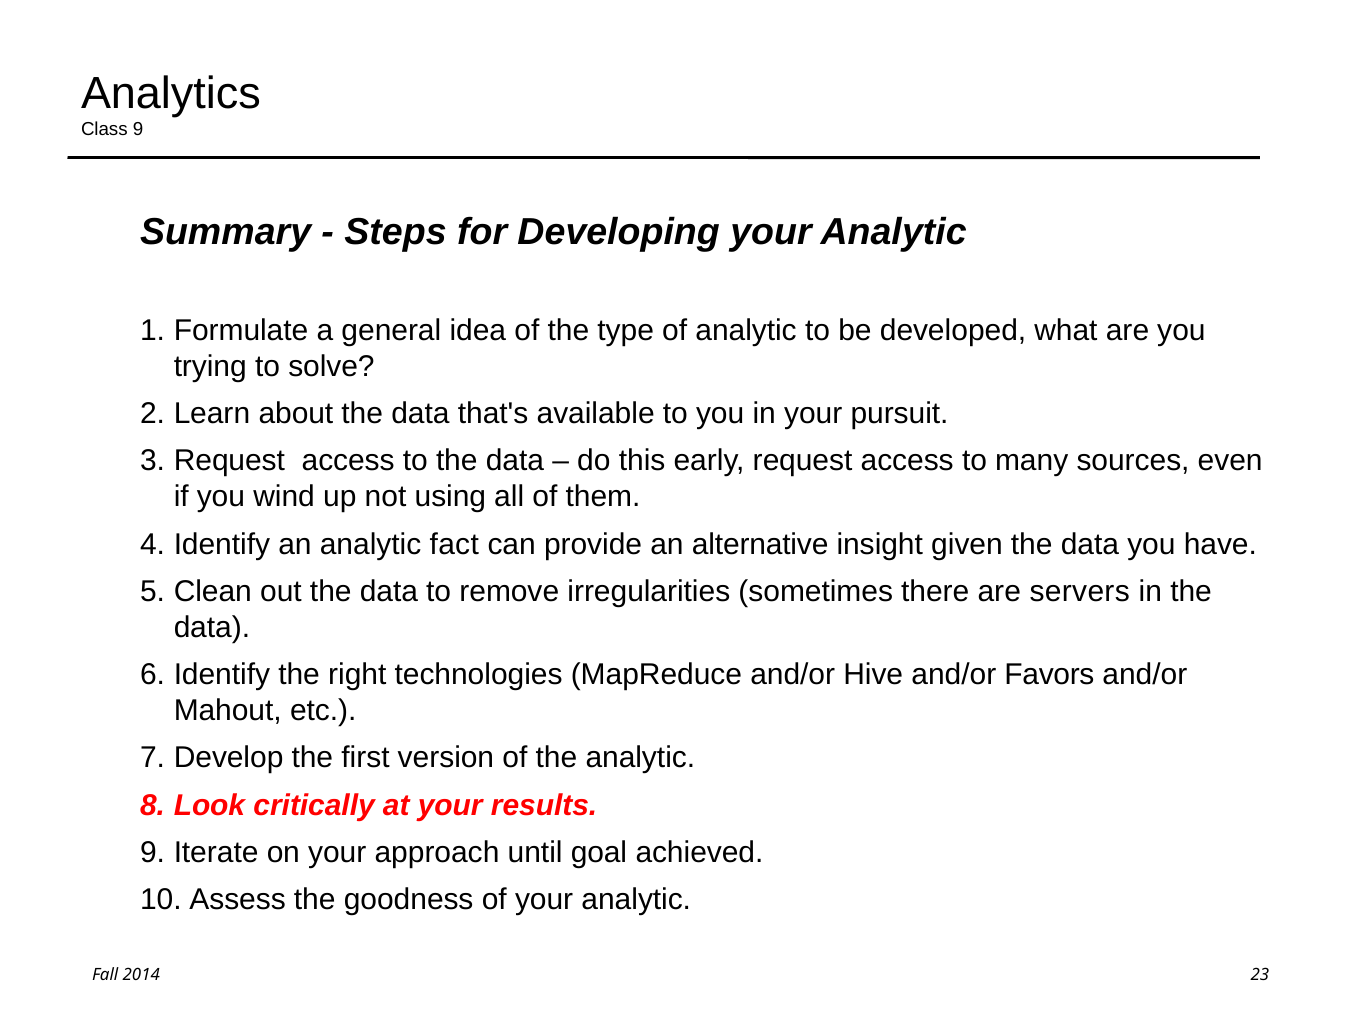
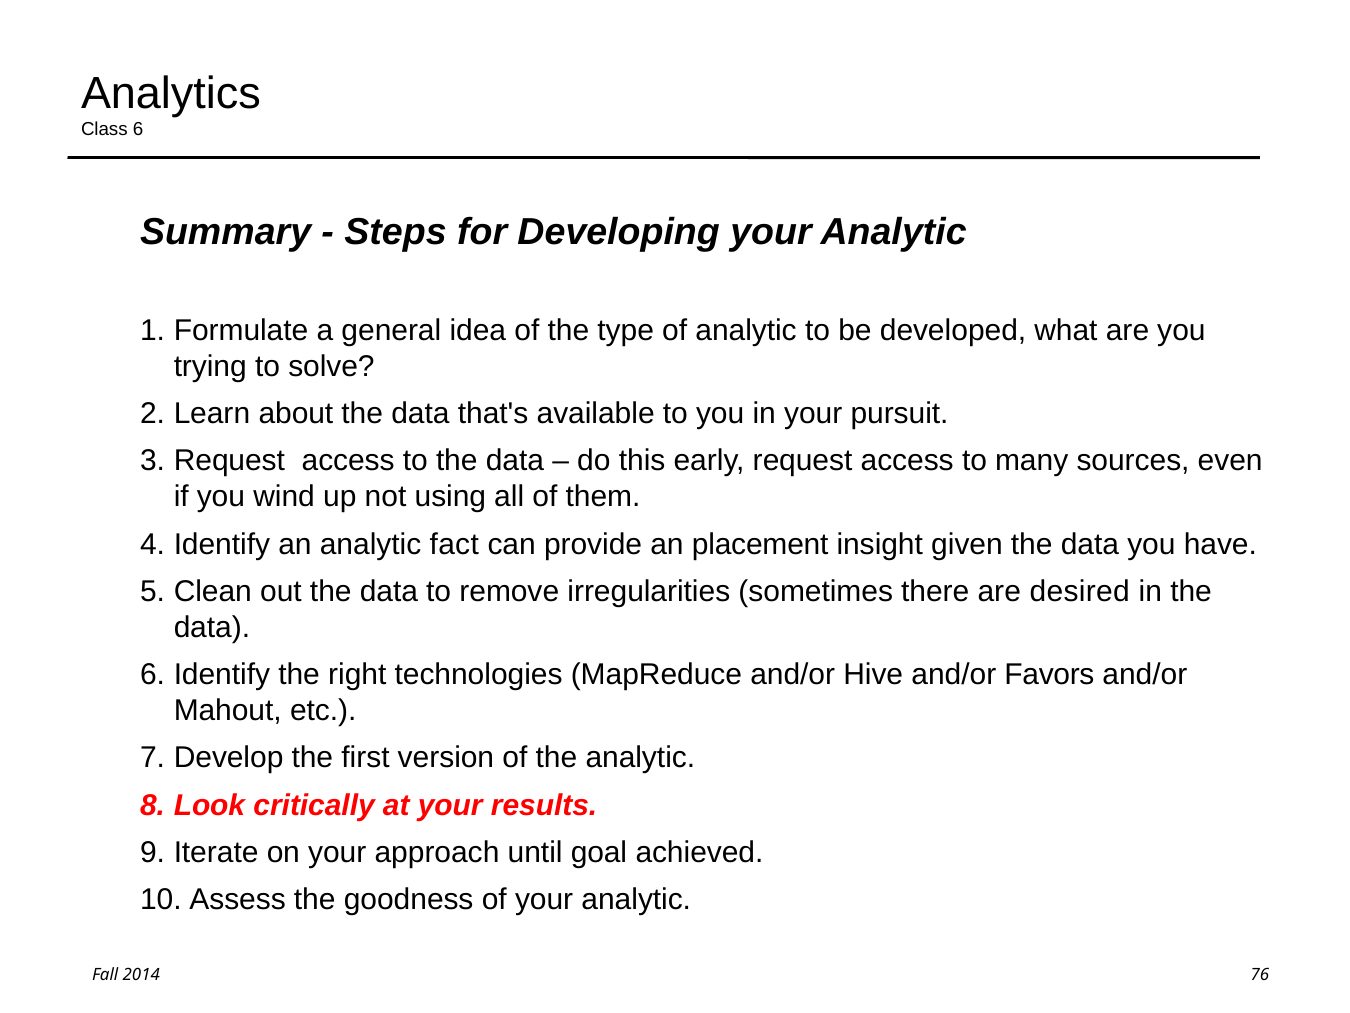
Class 9: 9 -> 6 (138, 130)
alternative: alternative -> placement (760, 544)
servers: servers -> desired (1080, 591)
23: 23 -> 76 (1260, 974)
